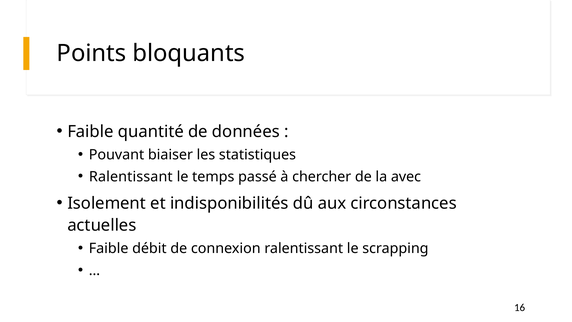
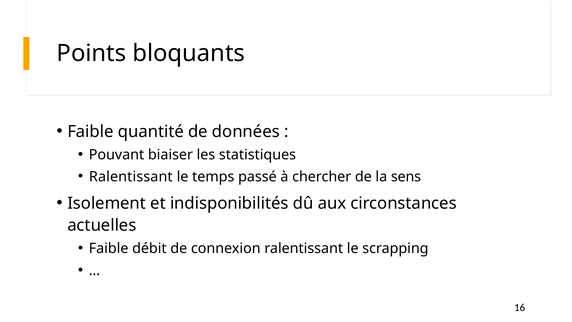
avec: avec -> sens (406, 177)
